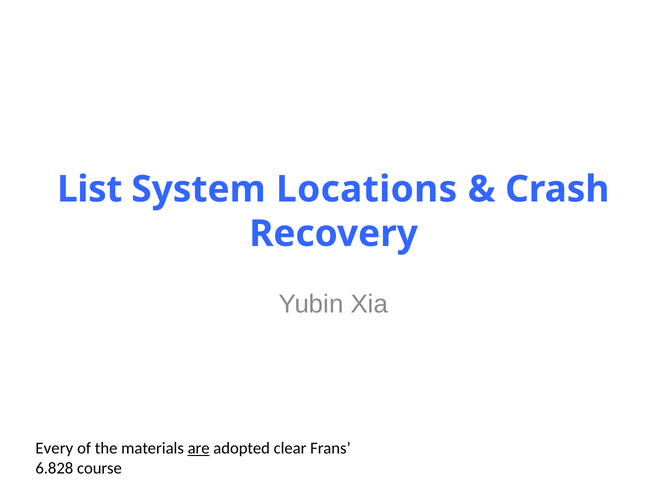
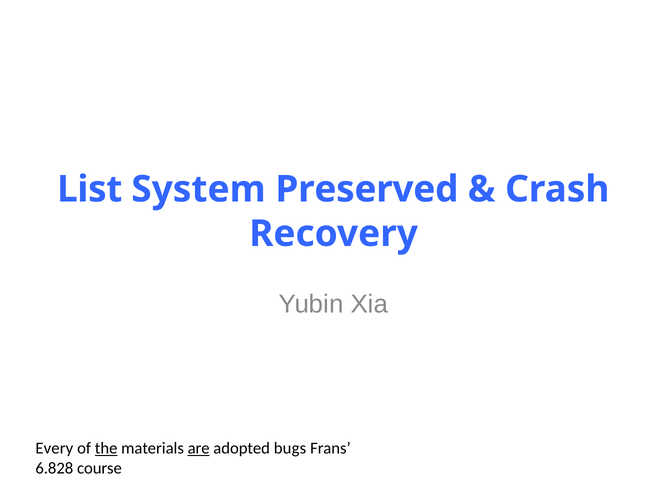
Locations: Locations -> Preserved (367, 189)
the underline: none -> present (106, 448)
clear: clear -> bugs (290, 448)
